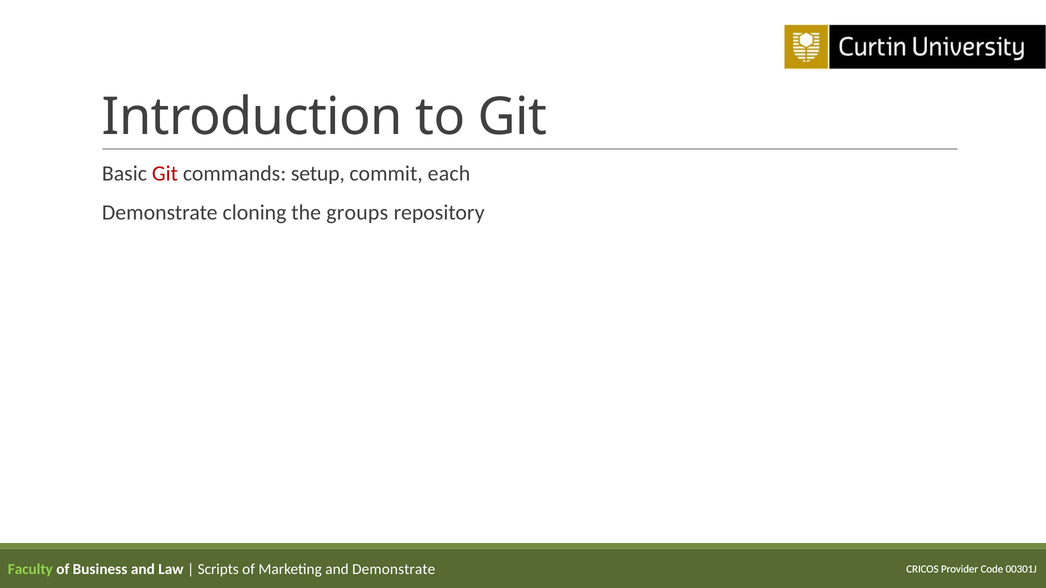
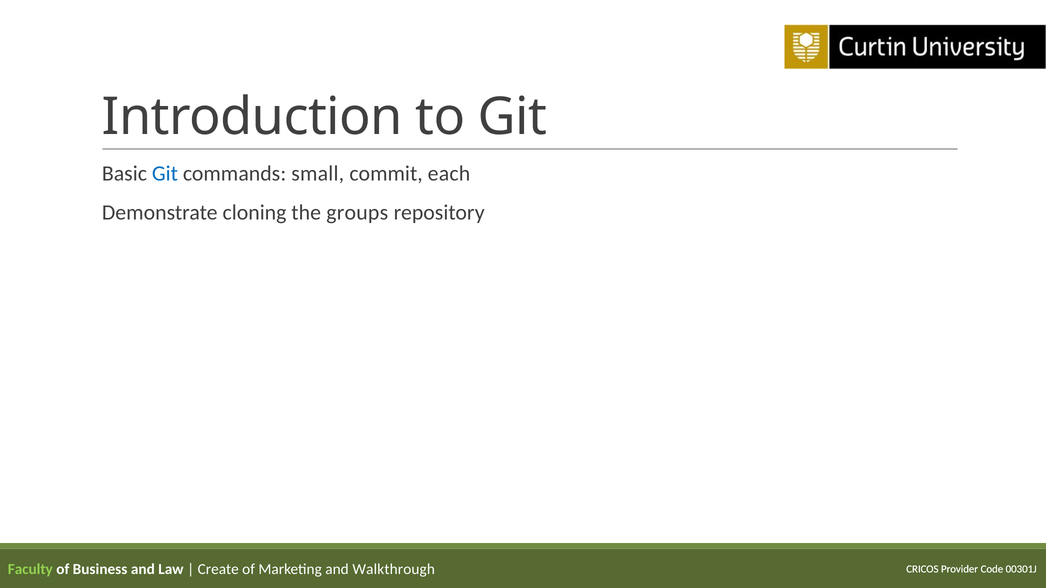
Git colour: red -> blue (165, 174)
setup: setup -> small (318, 174)
Scripts: Scripts -> Create (218, 570)
and Demonstrate: Demonstrate -> Walkthrough (394, 570)
